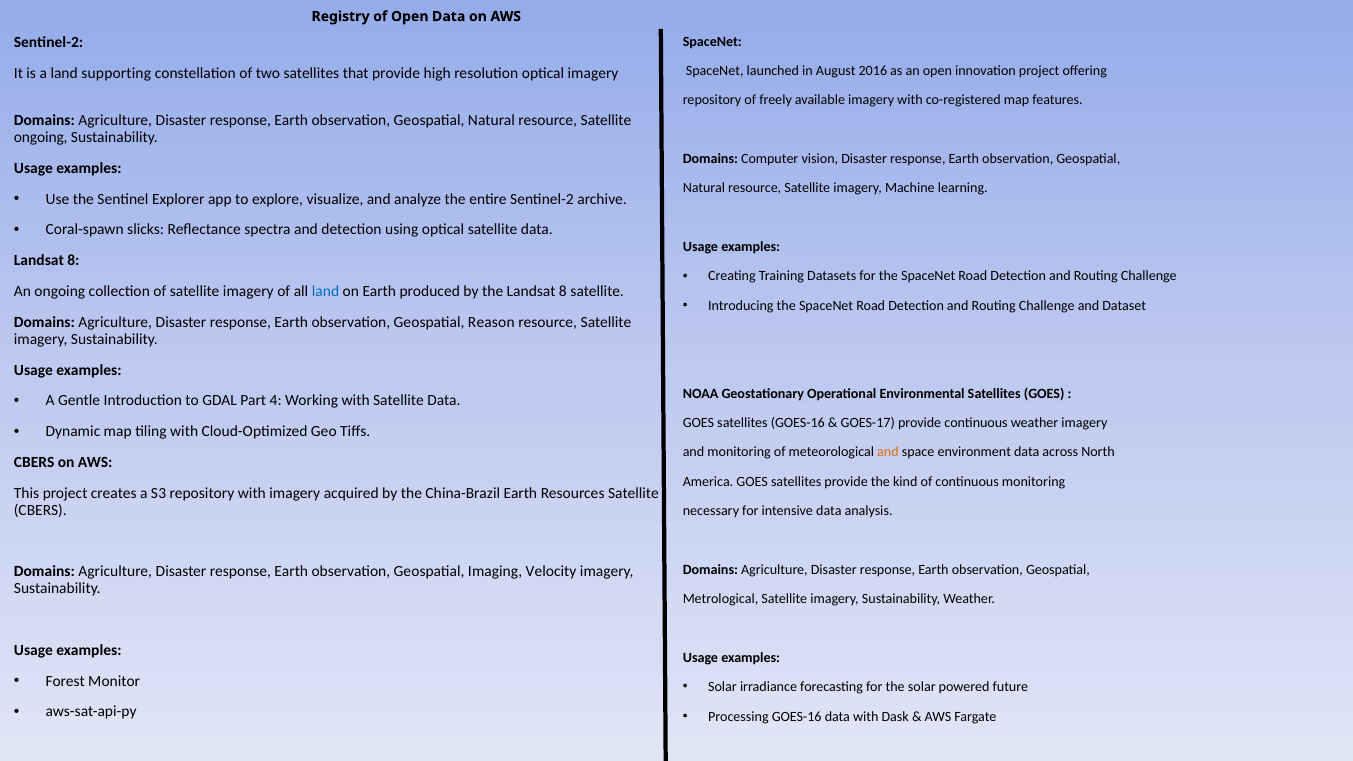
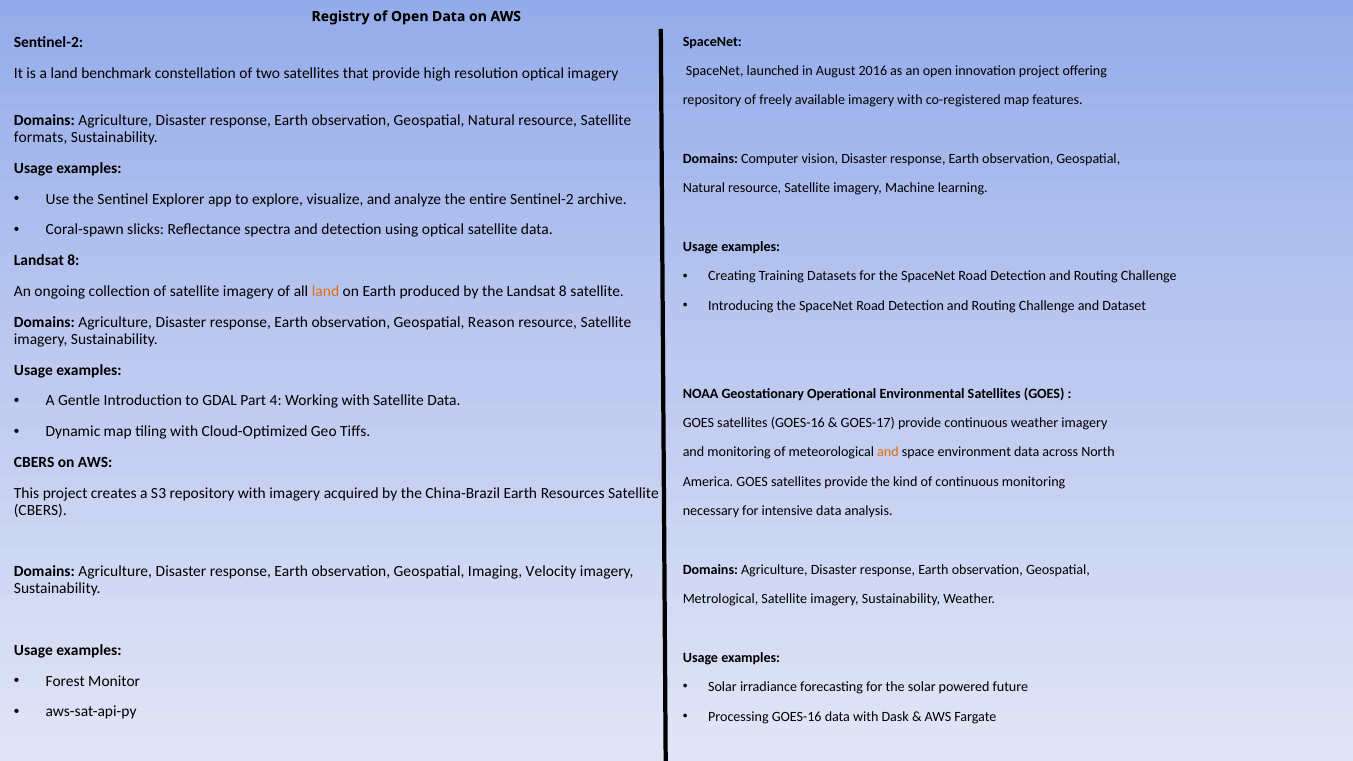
supporting: supporting -> benchmark (116, 73)
ongoing: ongoing -> formats (41, 137)
land colour: blue -> orange (325, 292)
